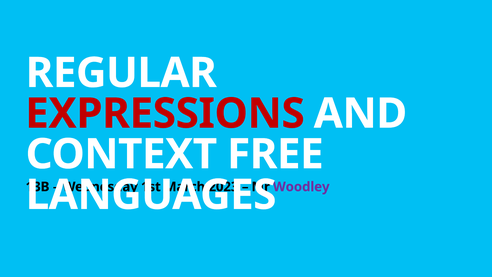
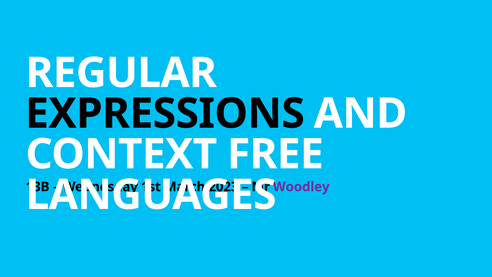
EXPRESSIONS colour: red -> black (165, 114)
